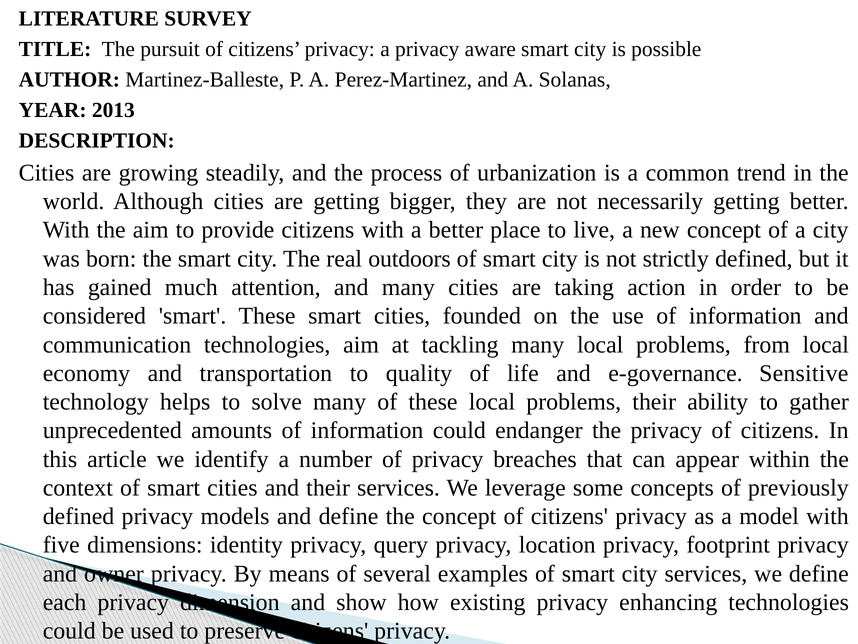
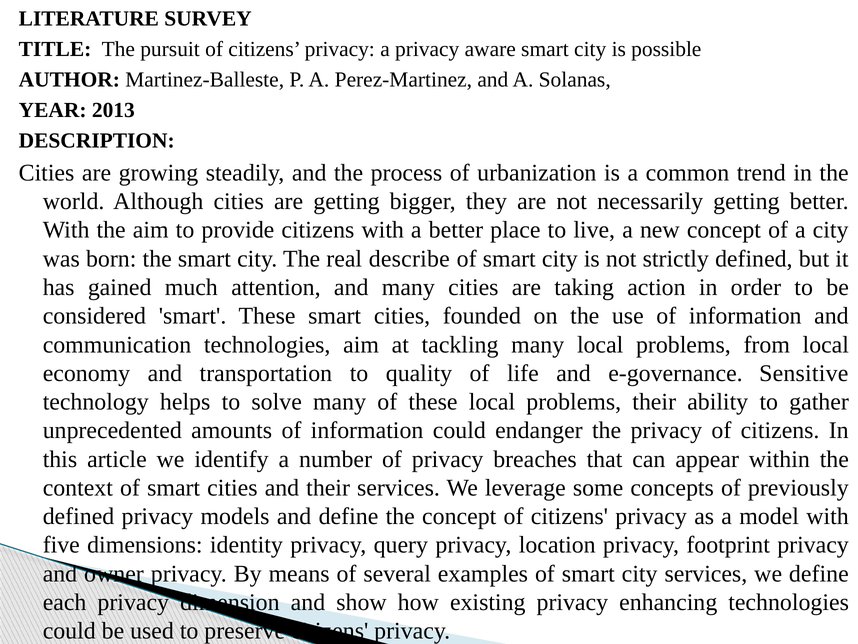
outdoors: outdoors -> describe (409, 259)
